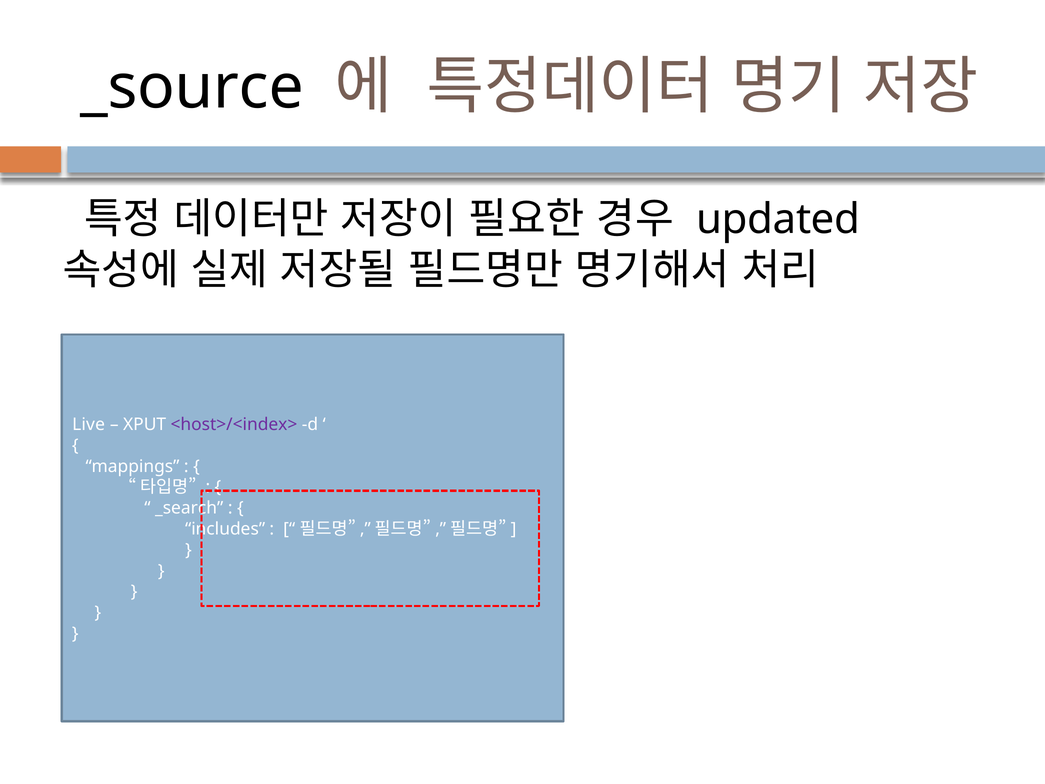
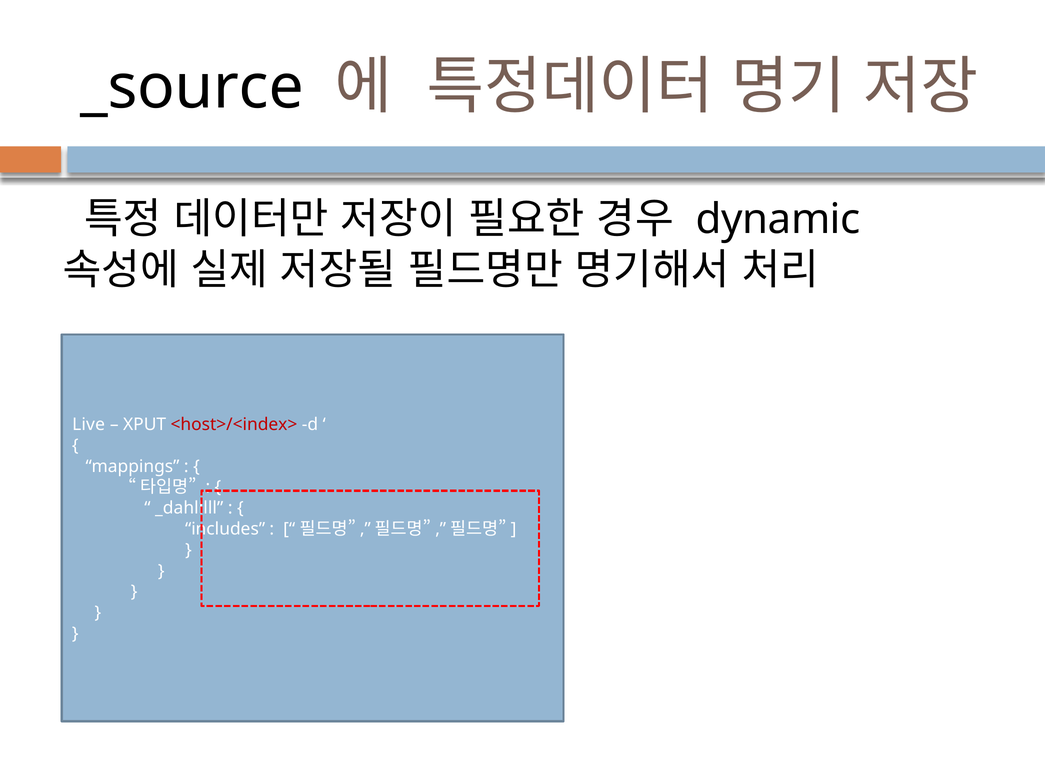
updated: updated -> dynamic (778, 220)
<host>/<index> colour: purple -> red (234, 424)
_search: _search -> _dahlllll (189, 508)
